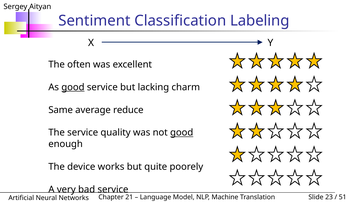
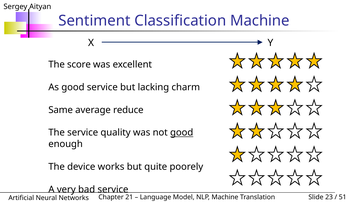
Classification Labeling: Labeling -> Machine (260, 21)
often: often -> score (79, 64)
good underline: present -> none (73, 87)
